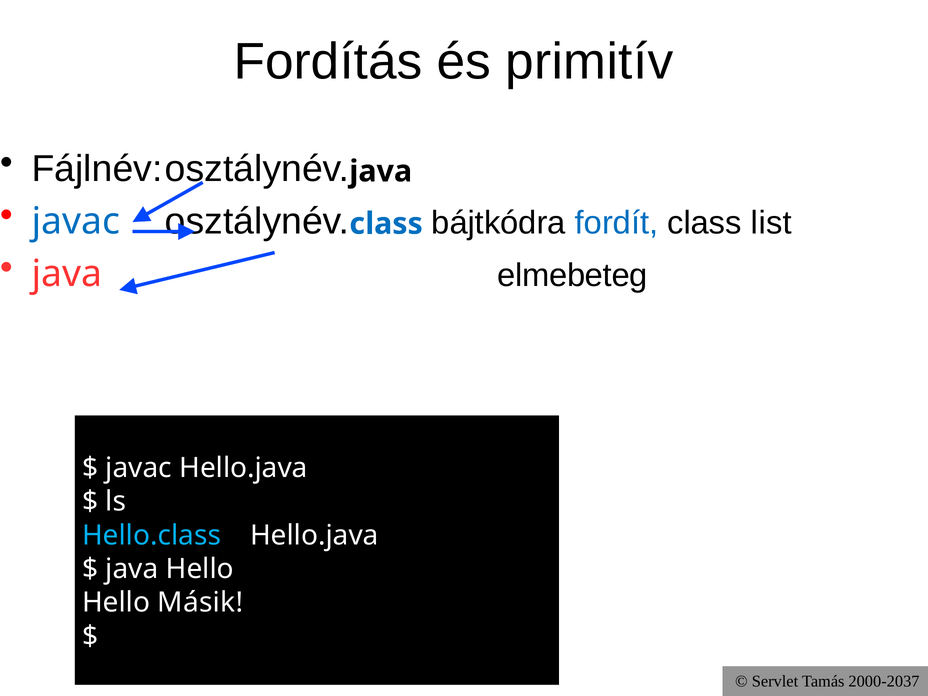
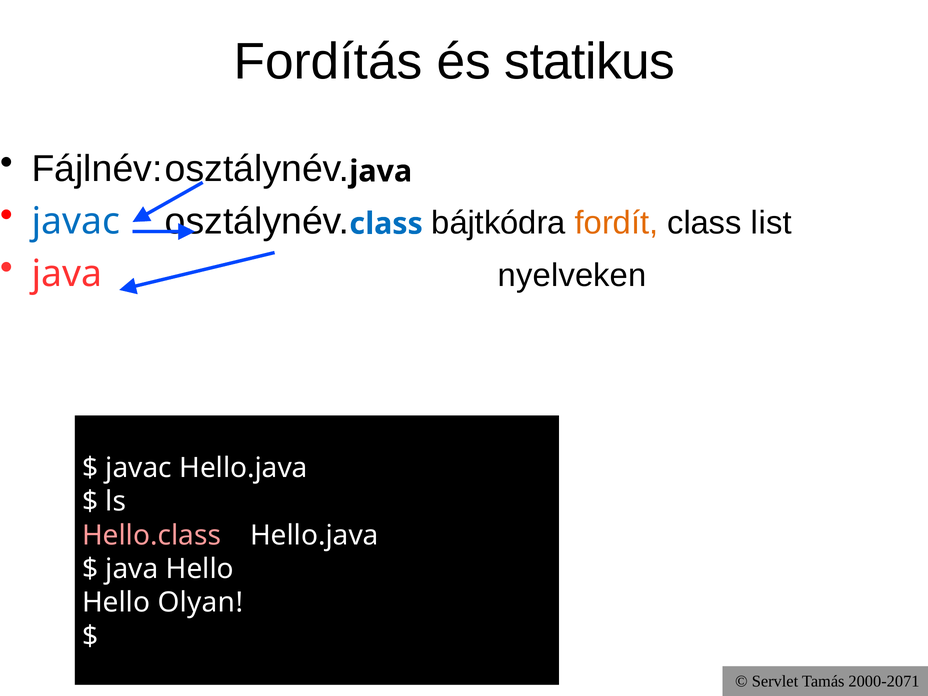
primitív: primitív -> statikus (590, 62)
fordít colour: blue -> orange (617, 223)
elmebeteg: elmebeteg -> nyelveken (572, 275)
Hello.class colour: light blue -> pink (152, 535)
Másik: Másik -> Olyan (200, 603)
2000-2037: 2000-2037 -> 2000-2071 (884, 681)
